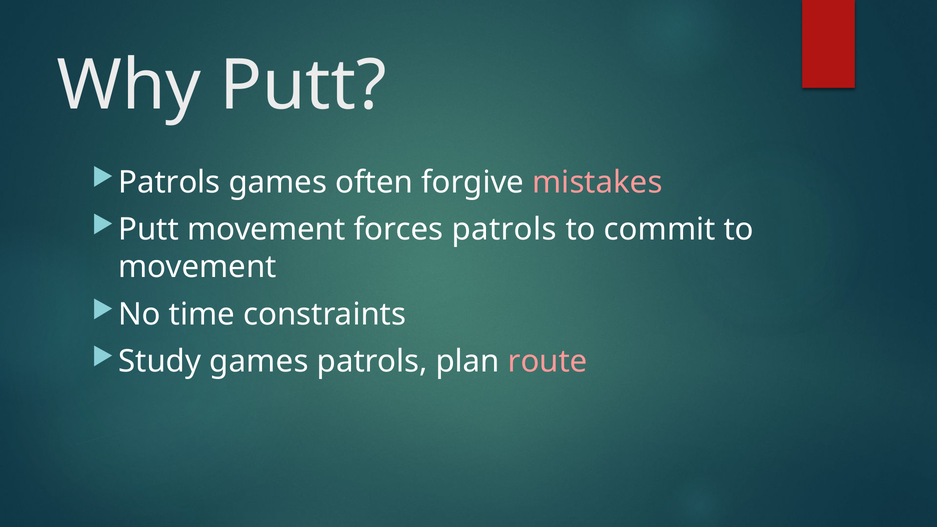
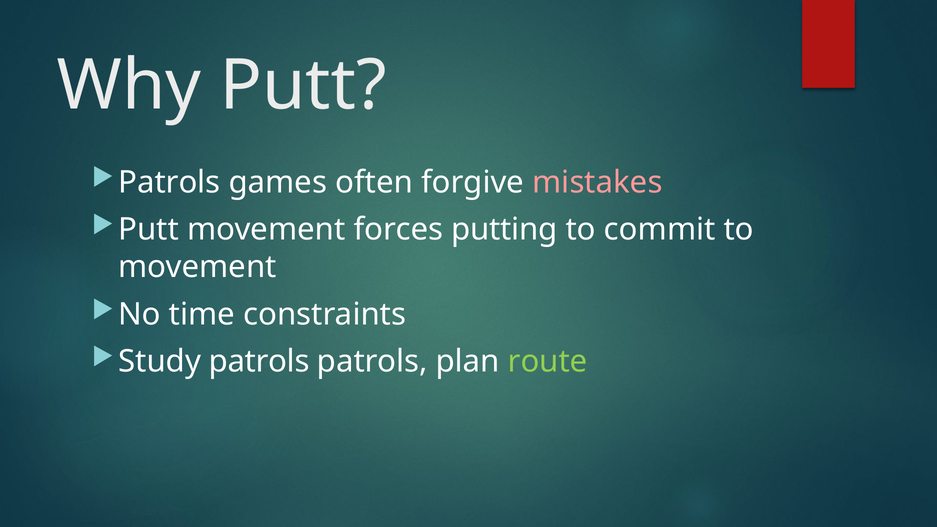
forces patrols: patrols -> putting (504, 230)
Study games: games -> patrols (259, 362)
route colour: pink -> light green (548, 362)
